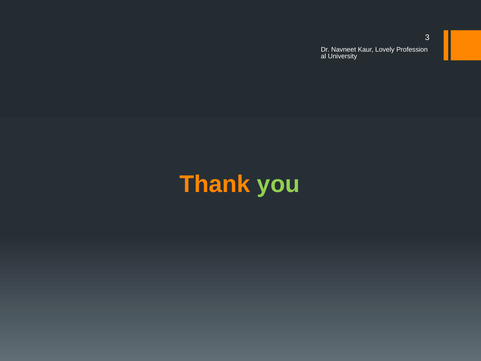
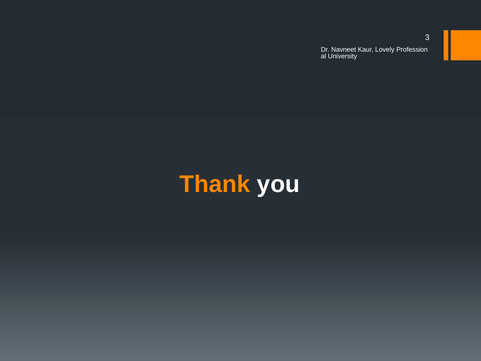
you colour: light green -> white (278, 184)
